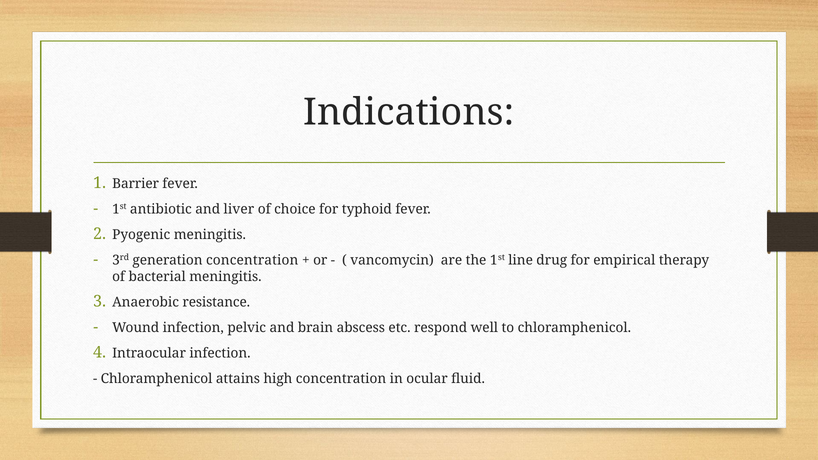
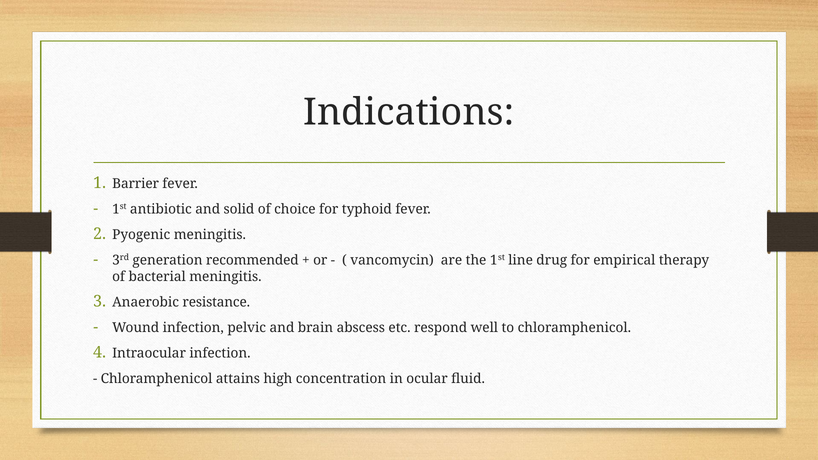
liver: liver -> solid (239, 209)
generation concentration: concentration -> recommended (252, 260)
